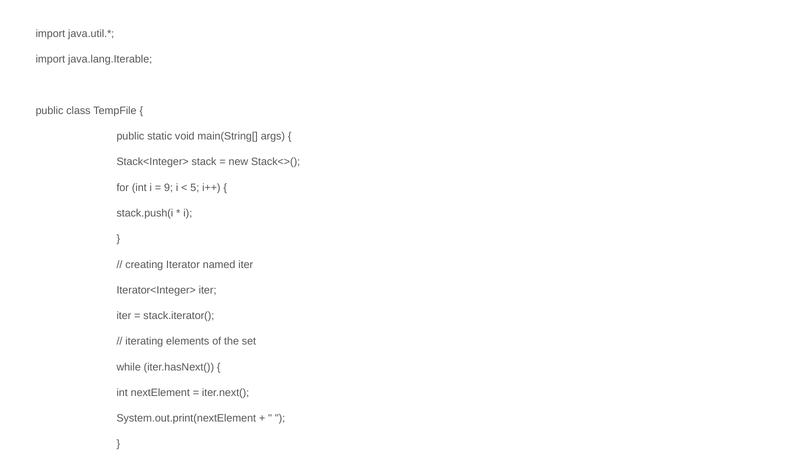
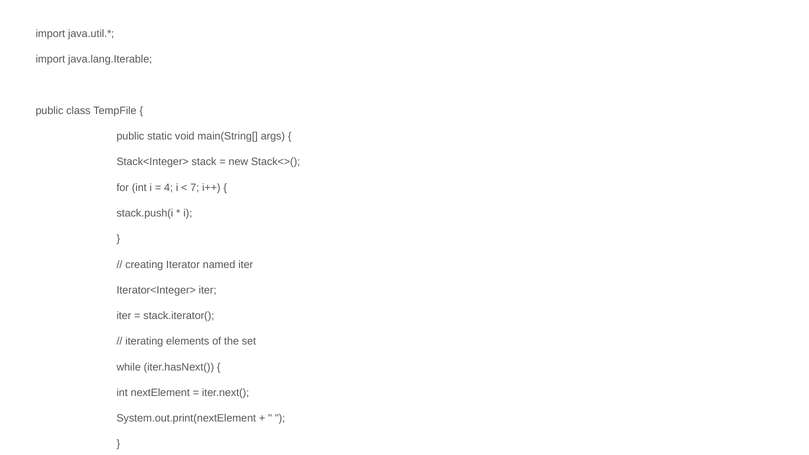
9: 9 -> 4 (169, 188)
5: 5 -> 7 (195, 188)
